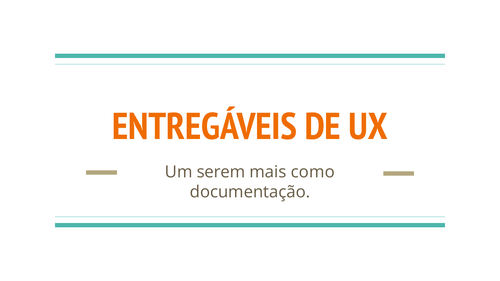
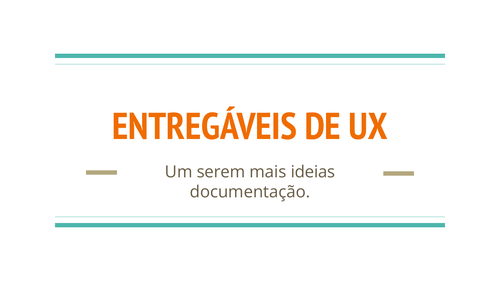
como: como -> ideias (313, 172)
